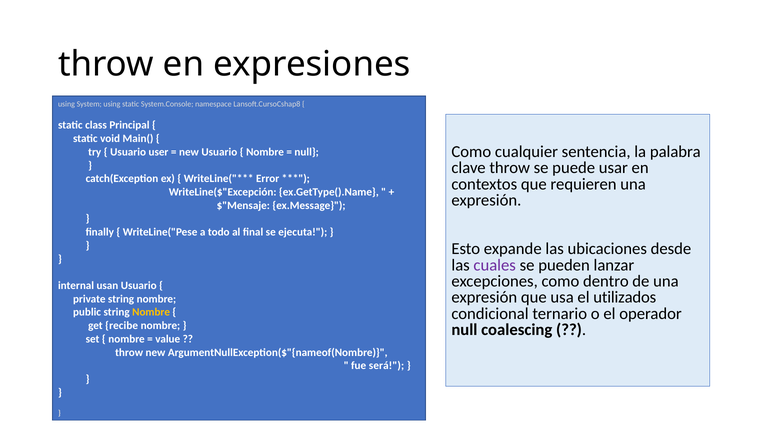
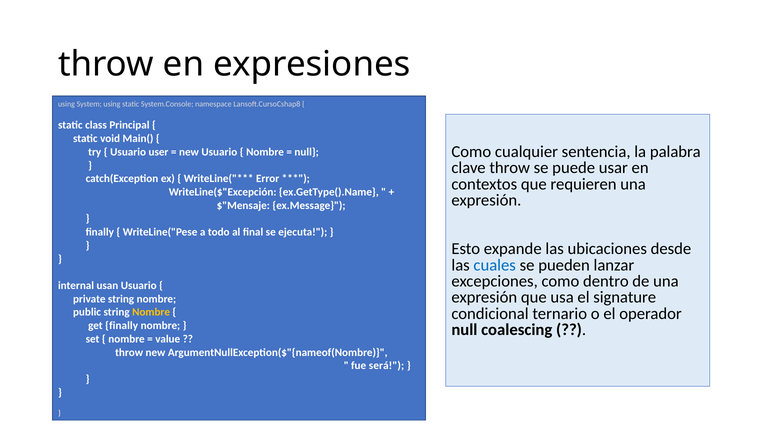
cuales colour: purple -> blue (495, 265)
utilizados: utilizados -> signature (625, 297)
get recibe: recibe -> finally (122, 325)
